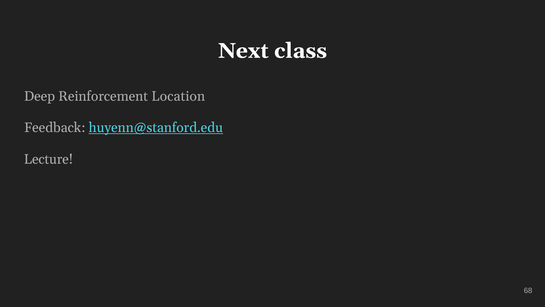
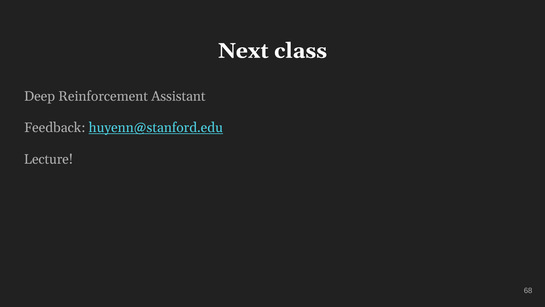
Location: Location -> Assistant (178, 96)
